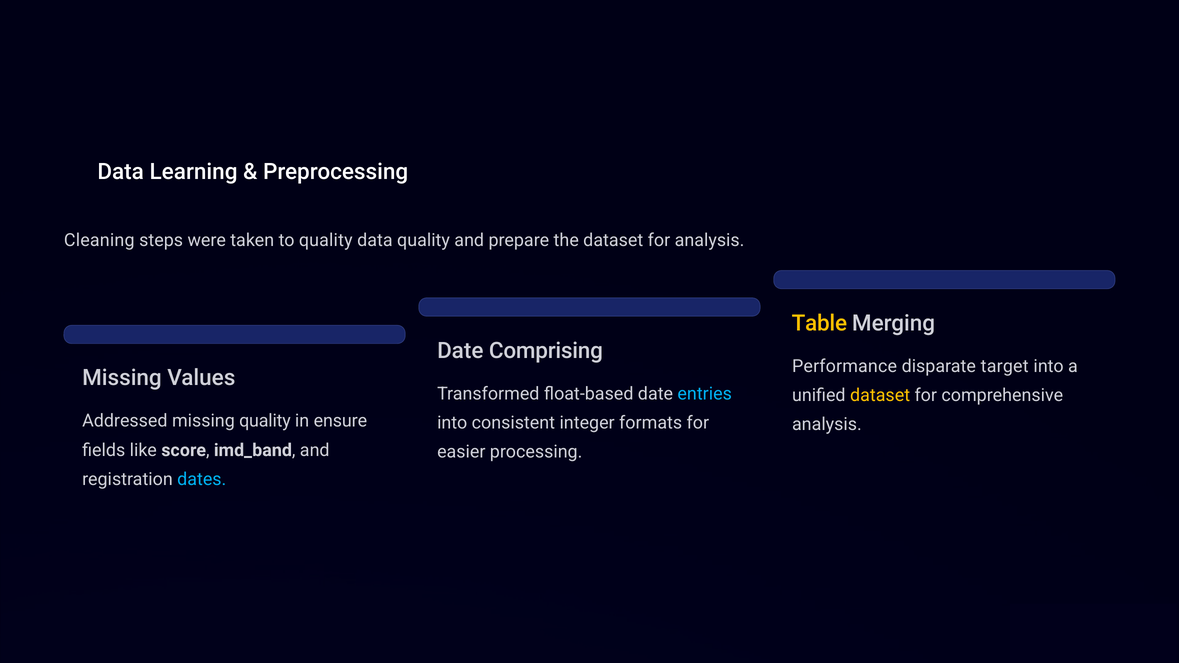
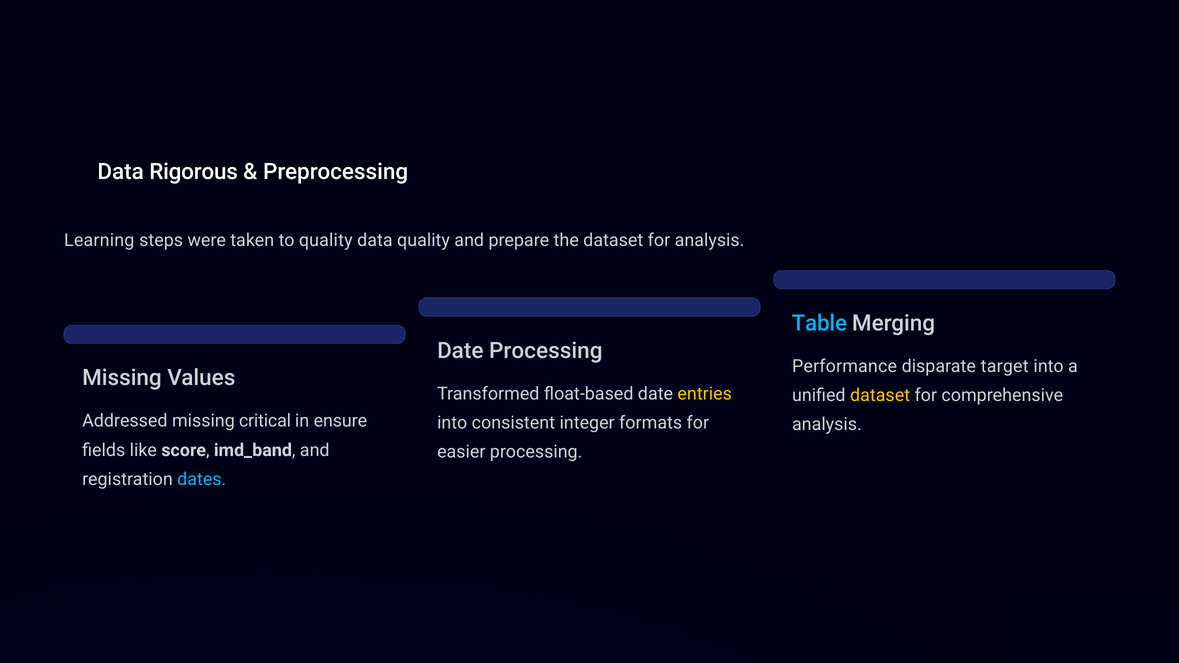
Learning: Learning -> Rigorous (194, 172)
Cleaning: Cleaning -> Learning (99, 240)
Table colour: yellow -> light blue (819, 323)
Date Comprising: Comprising -> Processing (546, 351)
entries colour: light blue -> yellow (705, 394)
missing quality: quality -> critical (265, 421)
